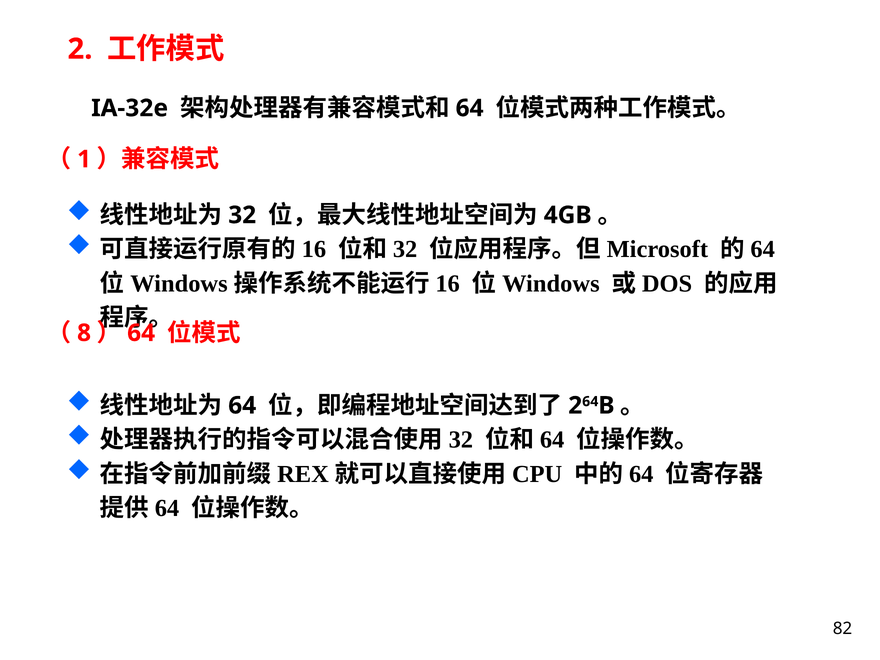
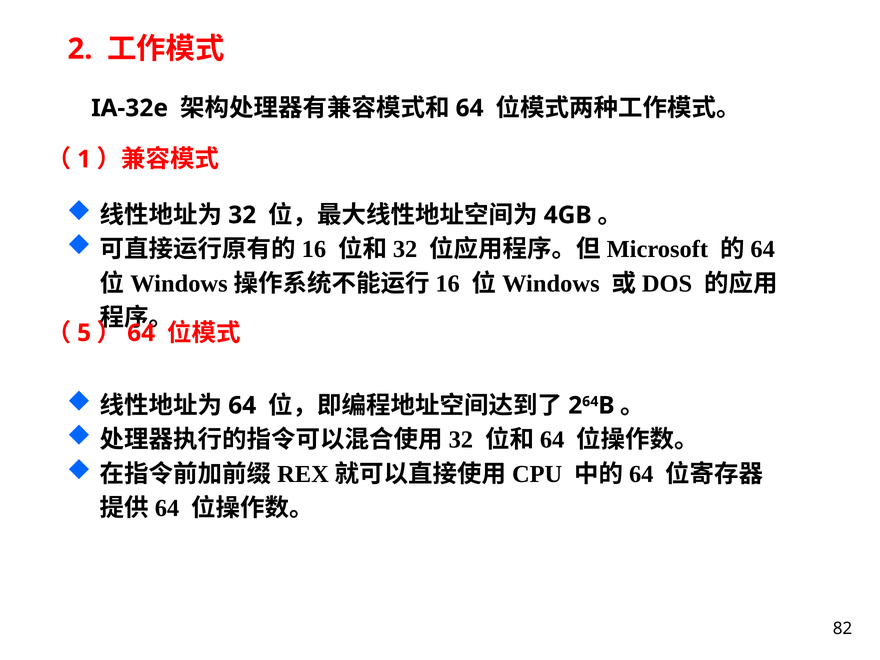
8: 8 -> 5 (84, 333)
